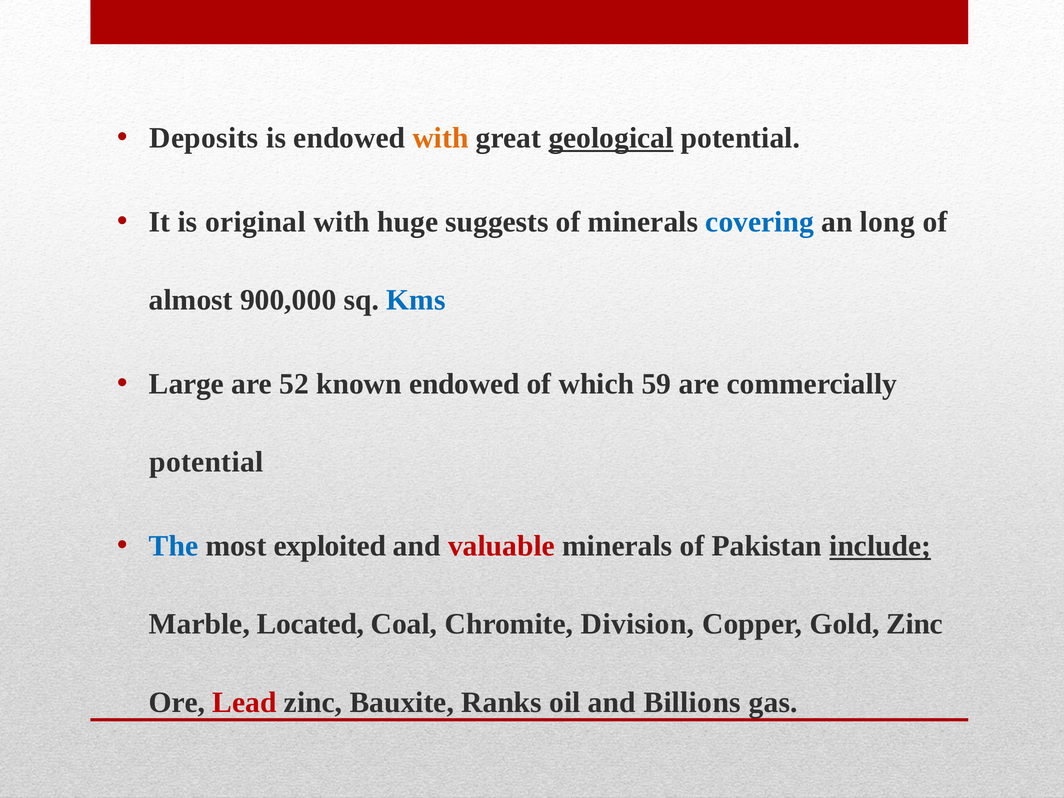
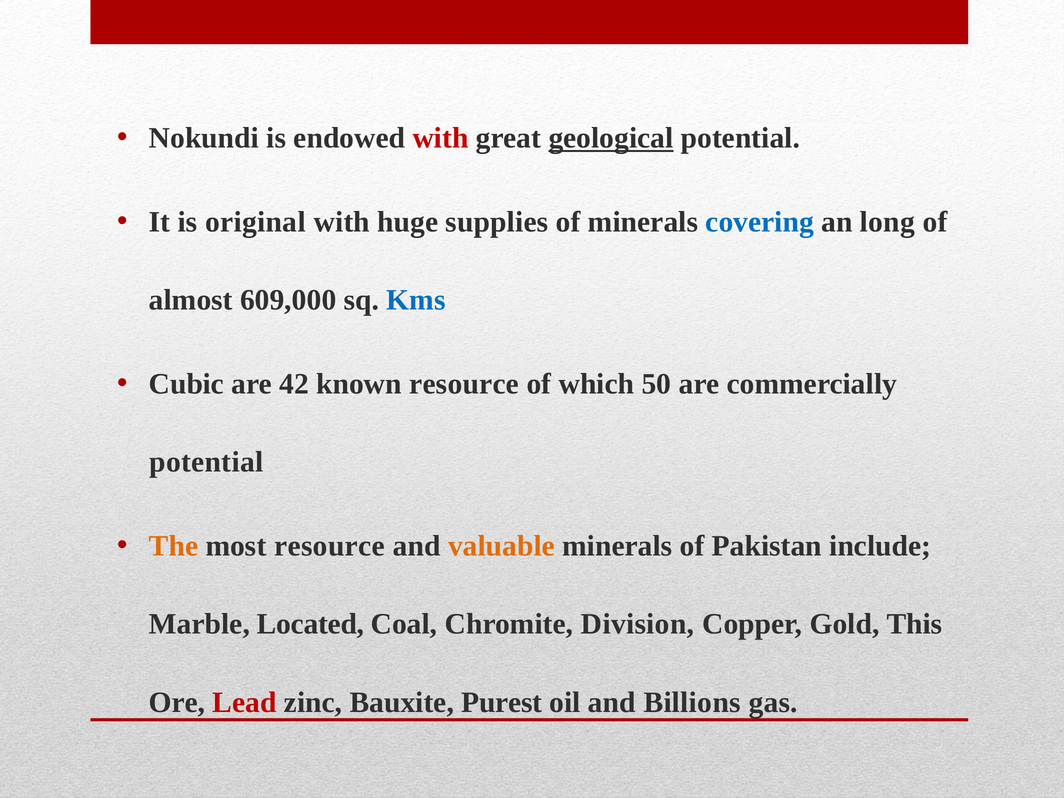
Deposits: Deposits -> Nokundi (204, 138)
with colour: orange -> red (441, 138)
suggests: suggests -> supplies (497, 222)
900,000: 900,000 -> 609,000 (288, 300)
Large: Large -> Cubic (186, 384)
52: 52 -> 42 (294, 384)
known endowed: endowed -> resource (464, 384)
59: 59 -> 50 (656, 384)
The colour: blue -> orange (174, 546)
most exploited: exploited -> resource (330, 546)
valuable colour: red -> orange (501, 546)
include underline: present -> none (880, 546)
Gold Zinc: Zinc -> This (915, 624)
Ranks: Ranks -> Purest (502, 702)
